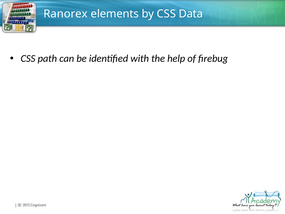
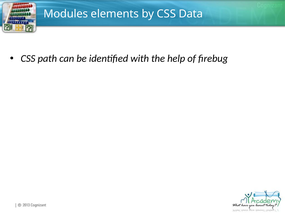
Ranorex: Ranorex -> Modules (66, 14)
